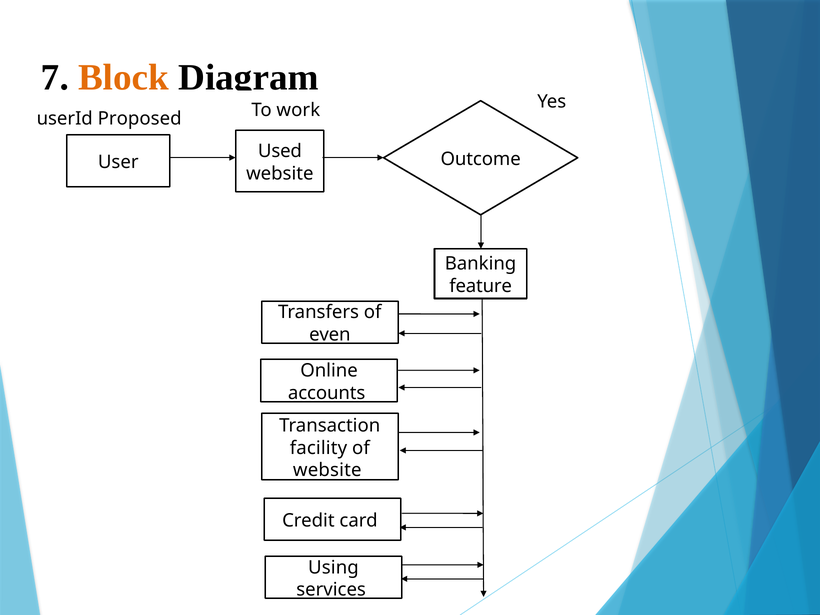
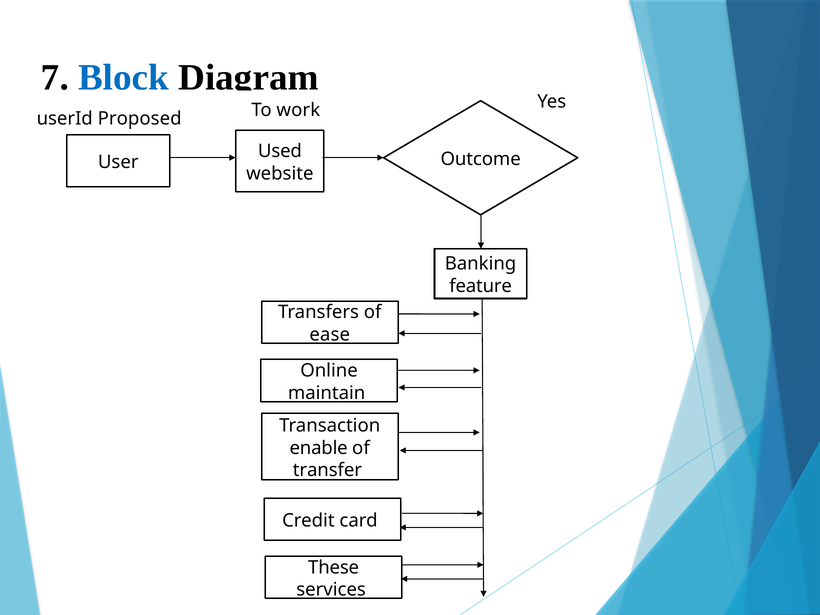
Block colour: orange -> blue (124, 77)
even: even -> ease (330, 335)
accounts: accounts -> maintain (327, 393)
facility: facility -> enable (319, 448)
website: website -> transfer (327, 470)
Using: Using -> These (334, 567)
